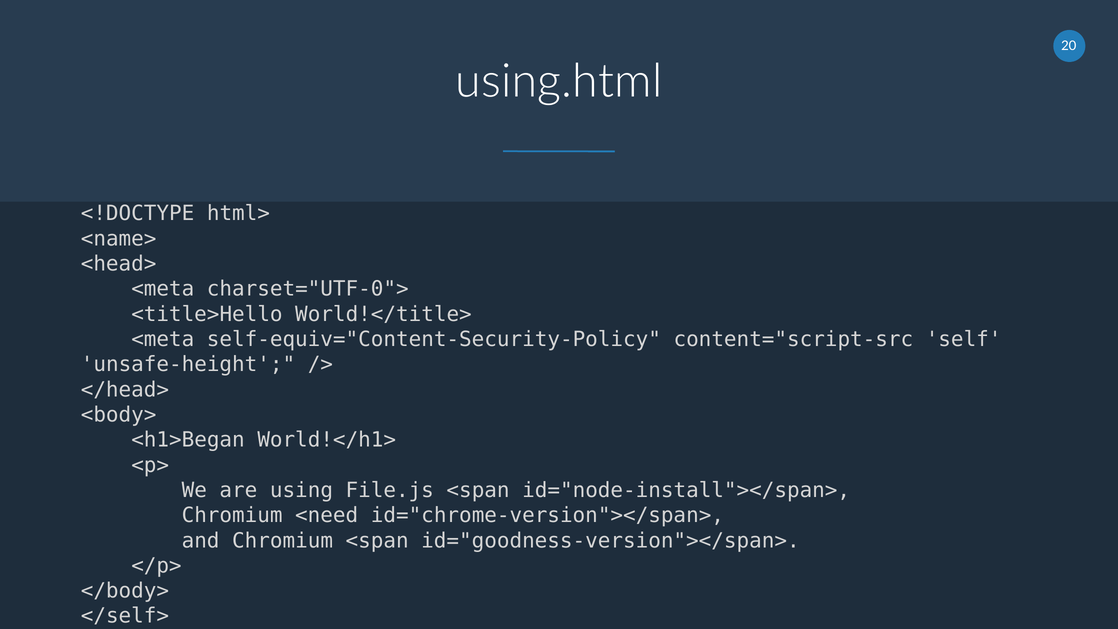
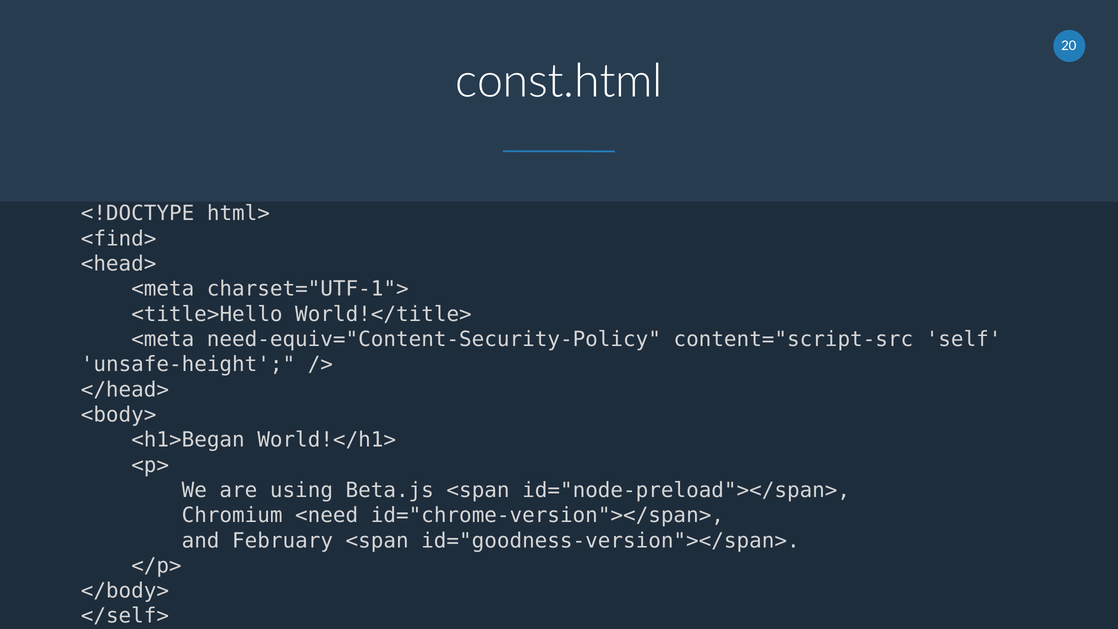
using.html: using.html -> const.html (559, 81)
<name>: <name> -> <find> (119, 239)
charset="UTF-0">: charset="UTF-0"> -> charset="UTF-1"> (308, 289)
self-equiv="Content-Security-Policy: self-equiv="Content-Security-Policy -> need-equiv="Content-Security-Policy (434, 339)
File.js: File.js -> Beta.js (390, 490)
id="node-install"></span>: id="node-install"></span> -> id="node-preload"></span> (686, 490)
and Chromium: Chromium -> February (283, 540)
